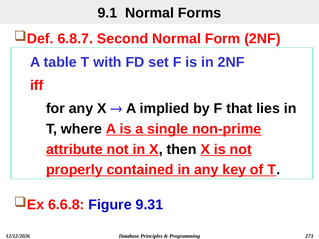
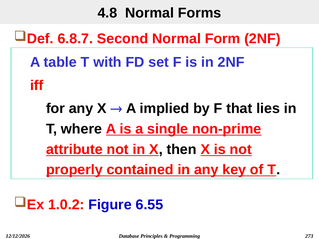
9.1: 9.1 -> 4.8 (107, 13)
6.6.8: 6.6.8 -> 1.0.2 (66, 205)
9.31: 9.31 -> 6.55 (149, 205)
